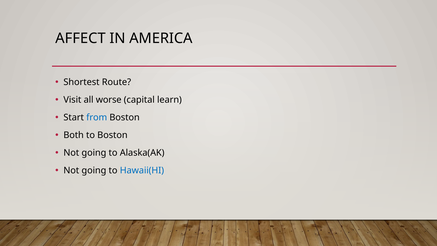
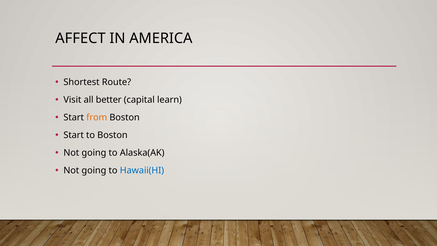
worse: worse -> better (109, 100)
from colour: blue -> orange (97, 117)
Both: Both -> Start (74, 135)
